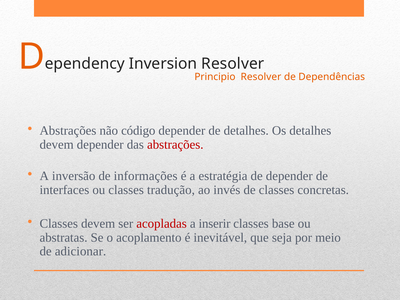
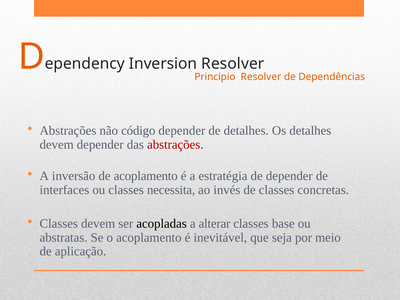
de informações: informações -> acoplamento (146, 176)
tradução: tradução -> necessita (171, 190)
acopladas colour: red -> black (162, 224)
inserir: inserir -> alterar (215, 224)
adicionar: adicionar -> aplicação (81, 251)
